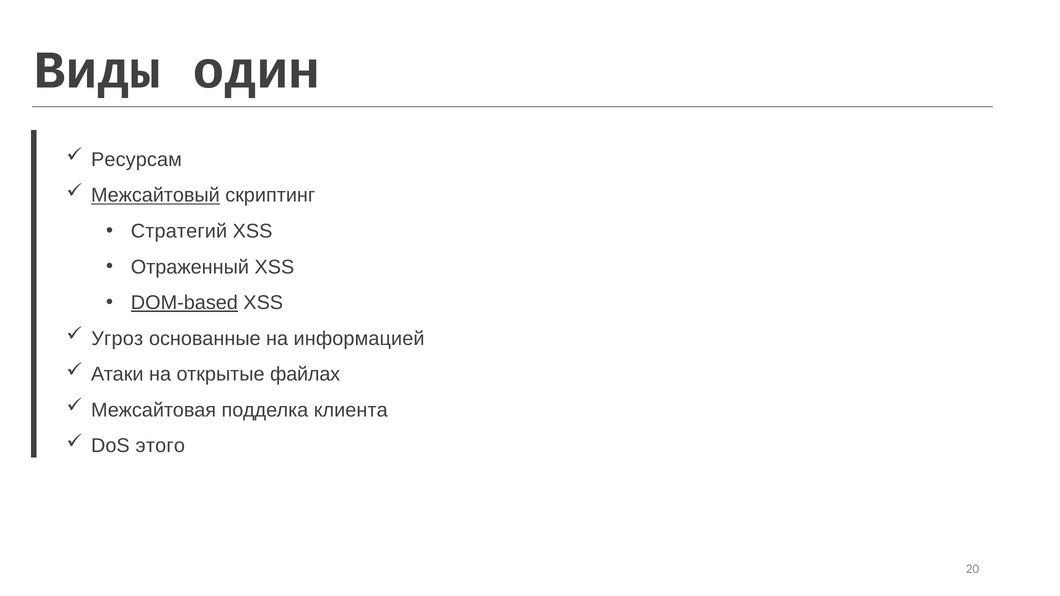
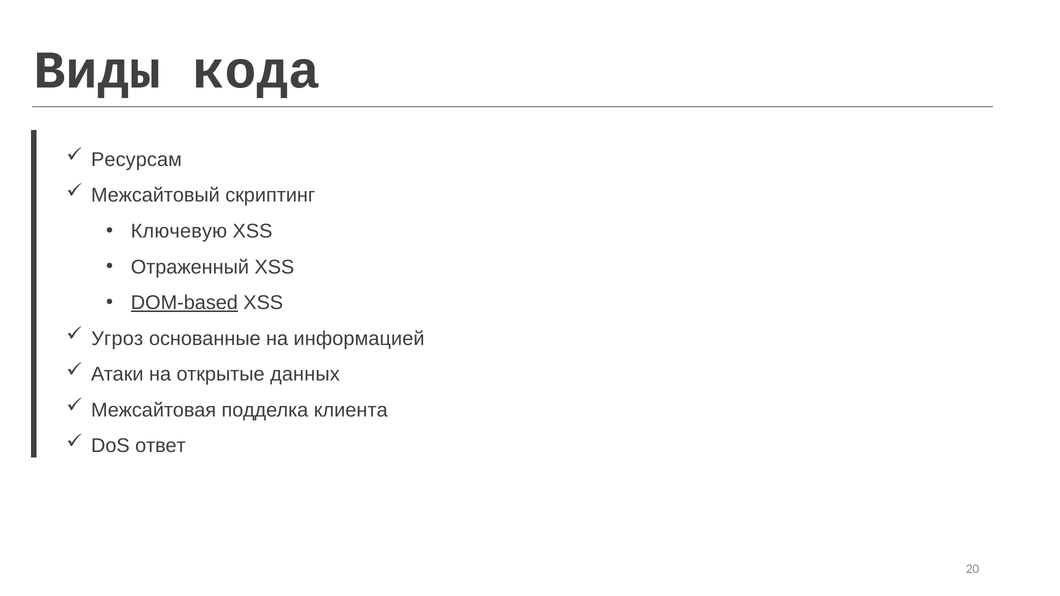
один: один -> кода (257, 70)
Межсайтовый underline: present -> none (155, 196)
Стратегий: Стратегий -> Ключевую (179, 231)
файлах: файлах -> данных (305, 374)
этого: этого -> ответ (160, 446)
